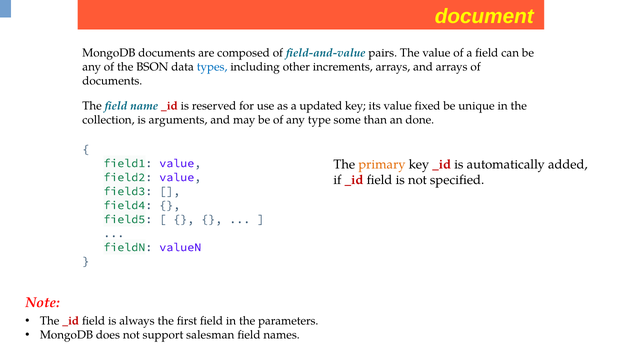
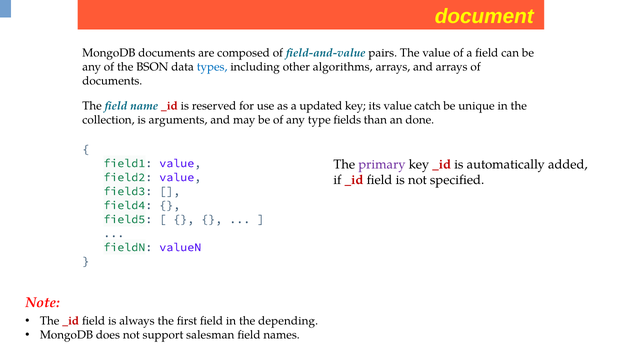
increments: increments -> algorithms (343, 67)
fixed: fixed -> catch (428, 106)
some: some -> fields (347, 120)
primary colour: orange -> purple (382, 165)
parameters: parameters -> depending (288, 321)
